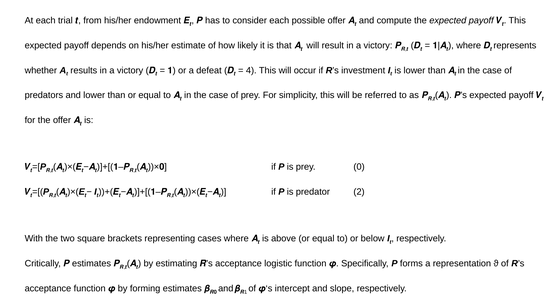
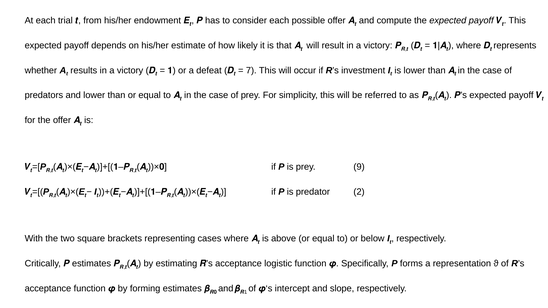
4: 4 -> 7 (251, 70)
0: 0 -> 9 (359, 167)
